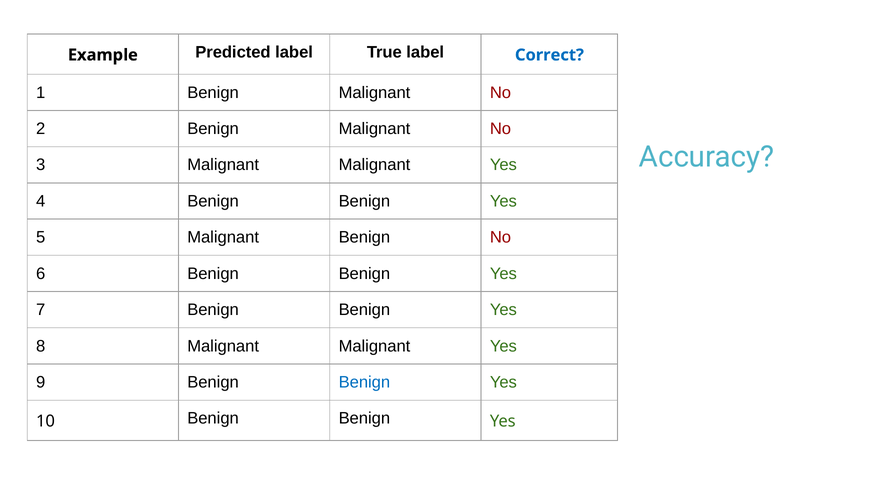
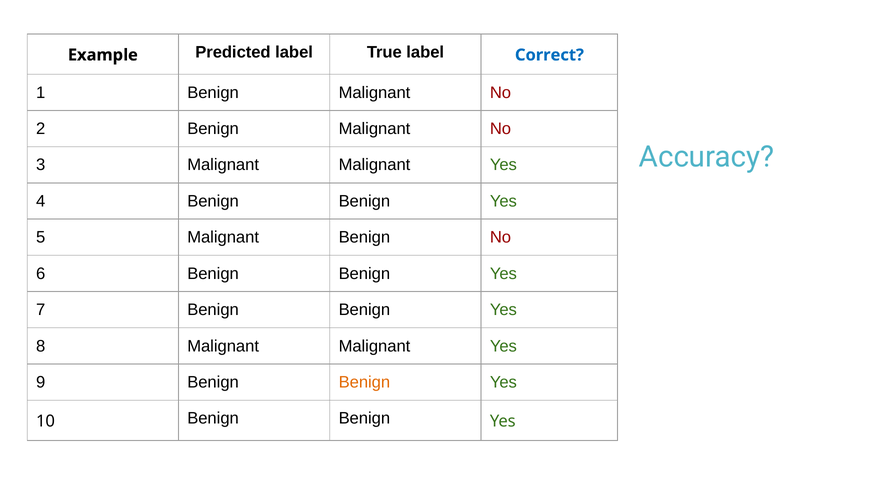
Benign colour: blue -> orange (364, 382)
